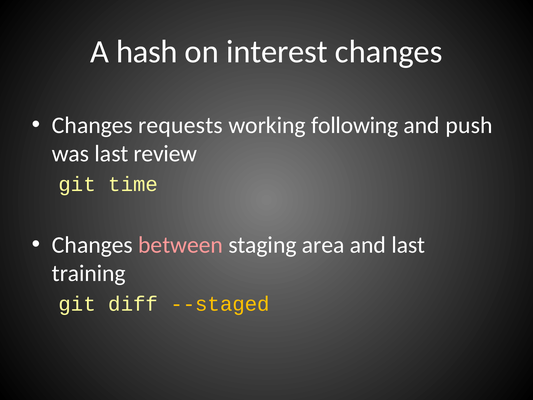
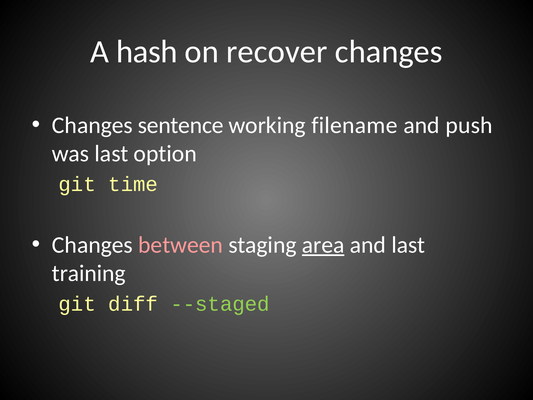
interest: interest -> recover (277, 52)
requests: requests -> sentence (181, 125)
following: following -> filename (354, 125)
review: review -> option (165, 154)
area underline: none -> present (323, 245)
--staged colour: yellow -> light green (220, 304)
